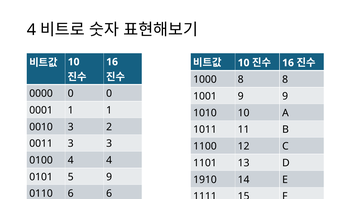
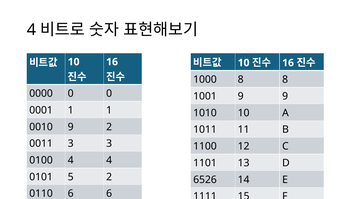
0010 3: 3 -> 9 (71, 127)
5 9: 9 -> 2 (109, 177)
1910: 1910 -> 6526 (205, 179)
